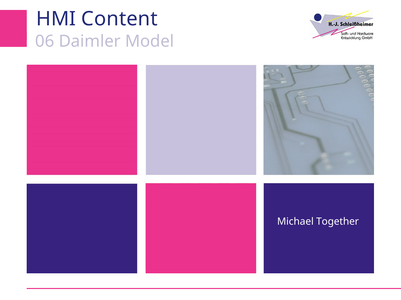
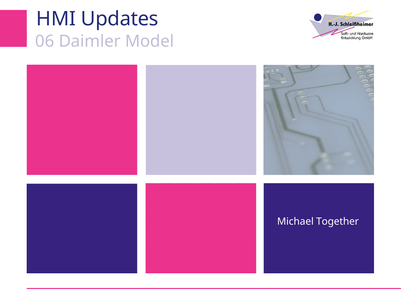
Content: Content -> Updates (120, 19)
